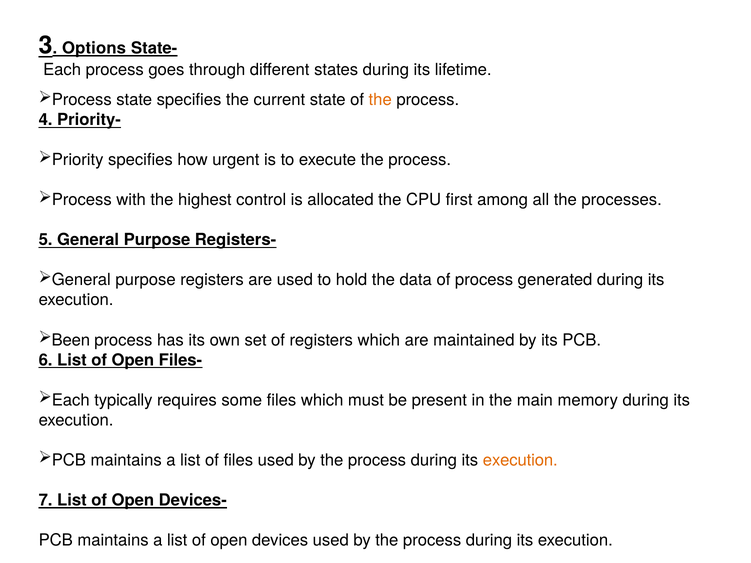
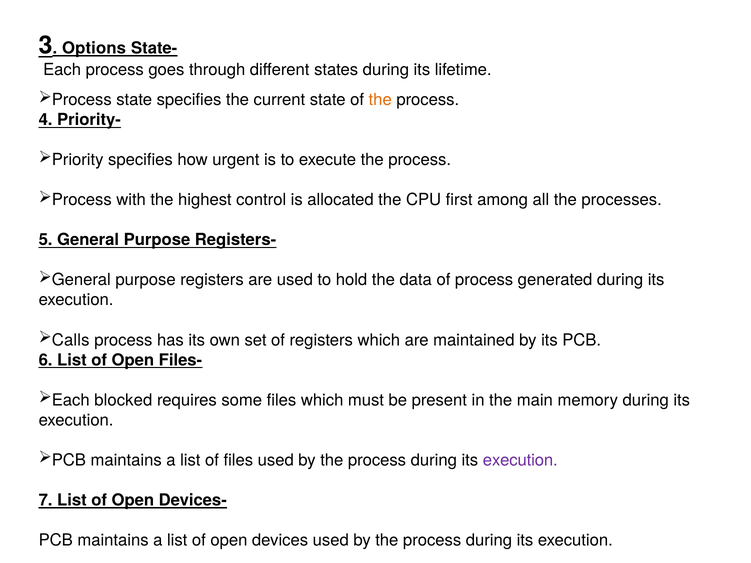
Been: Been -> Calls (71, 340)
typically: typically -> blocked (123, 400)
execution colour: orange -> purple (520, 460)
